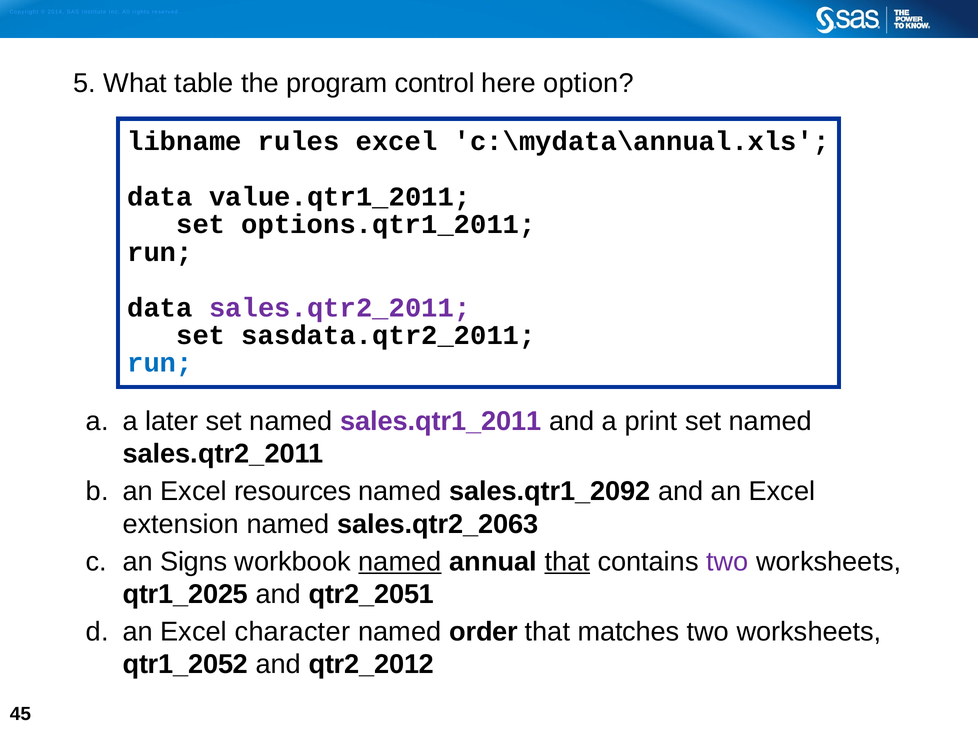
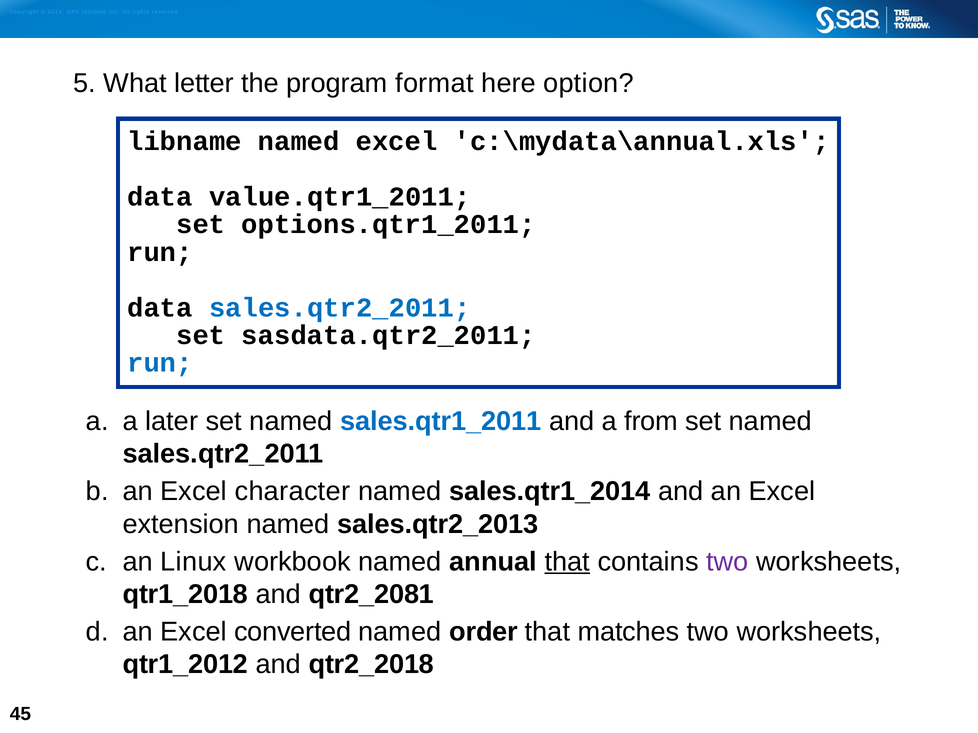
table: table -> letter (204, 83)
control: control -> format (434, 83)
libname rules: rules -> named (299, 142)
sales.qtr2_2011 colour: purple -> blue (340, 308)
sales.qtr1_2011 colour: purple -> blue (441, 422)
print: print -> from (651, 422)
resources: resources -> character (292, 492)
sales.qtr1_2092: sales.qtr1_2092 -> sales.qtr1_2014 (550, 492)
sales.qtr2_2063: sales.qtr2_2063 -> sales.qtr2_2013 (438, 524)
Signs: Signs -> Linux (193, 562)
named underline: present -> none (400, 562)
qtr1_2025: qtr1_2025 -> qtr1_2018 (185, 595)
qtr2_2051: qtr2_2051 -> qtr2_2081 (371, 595)
character: character -> converted (293, 632)
qtr1_2052: qtr1_2052 -> qtr1_2012 (185, 665)
qtr2_2012: qtr2_2012 -> qtr2_2018 (371, 665)
